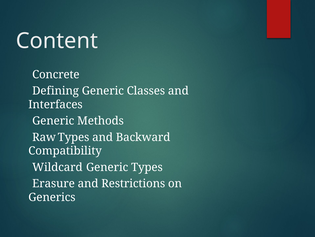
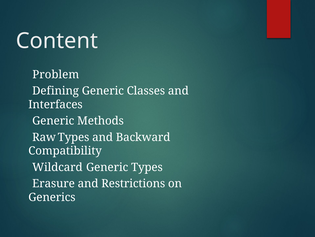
Concrete: Concrete -> Problem (56, 74)
